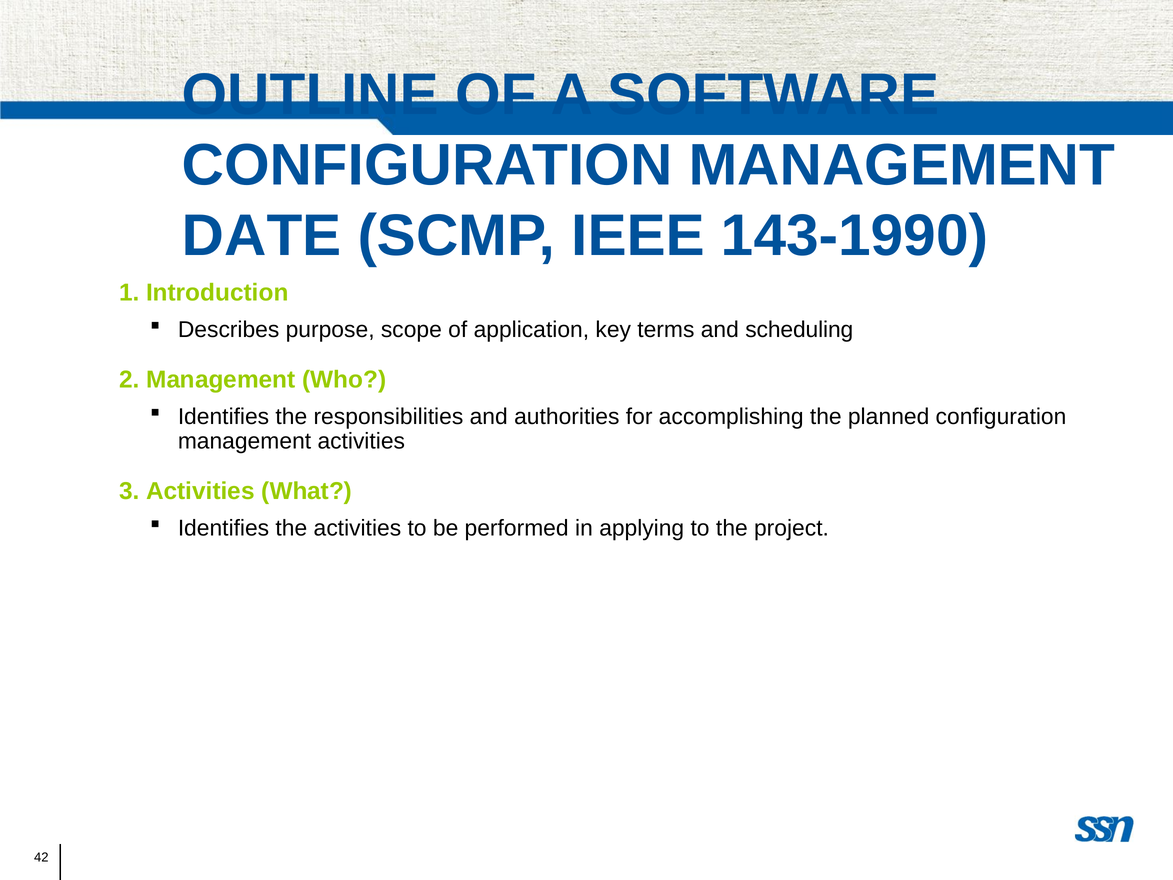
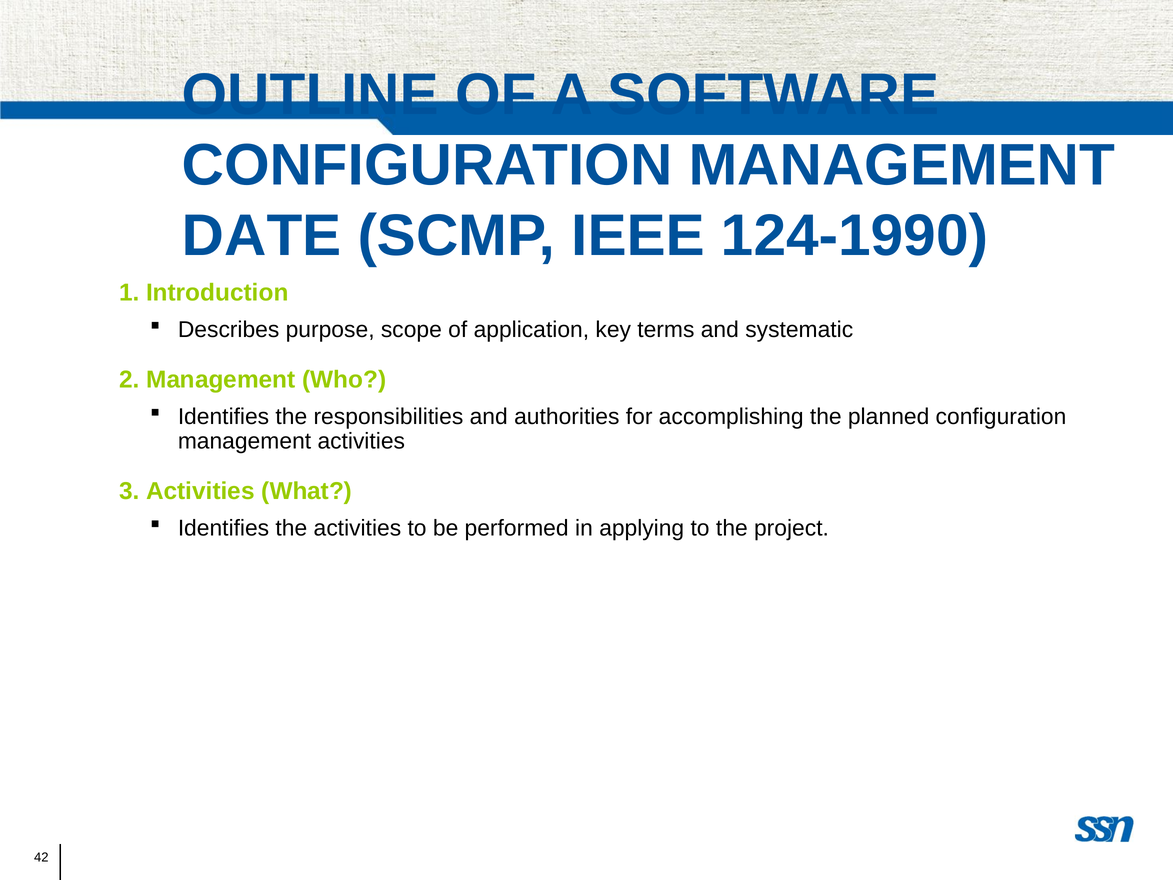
143-1990: 143-1990 -> 124-1990 (855, 236)
scheduling: scheduling -> systematic (799, 330)
